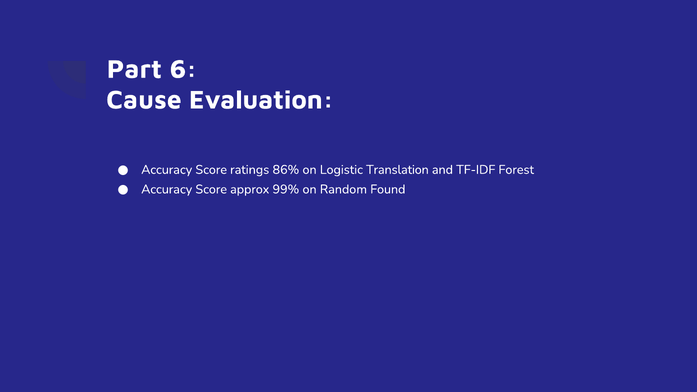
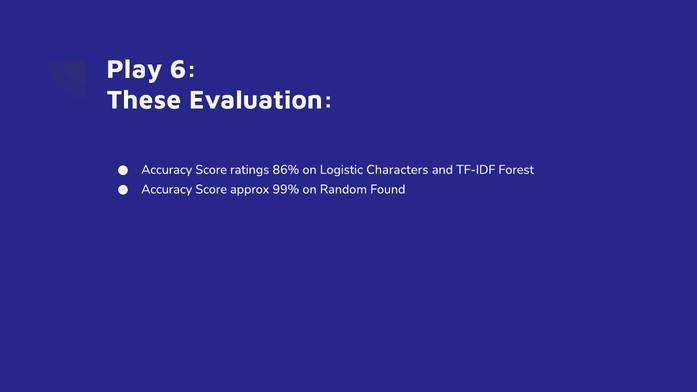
Part: Part -> Play (134, 69)
Cause: Cause -> These (144, 100)
Translation: Translation -> Characters (397, 170)
